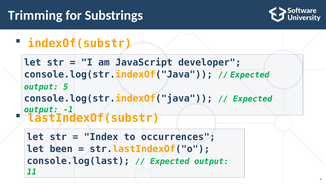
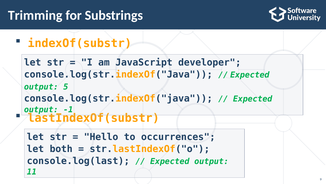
Index: Index -> Hello (101, 137)
been: been -> both (61, 148)
